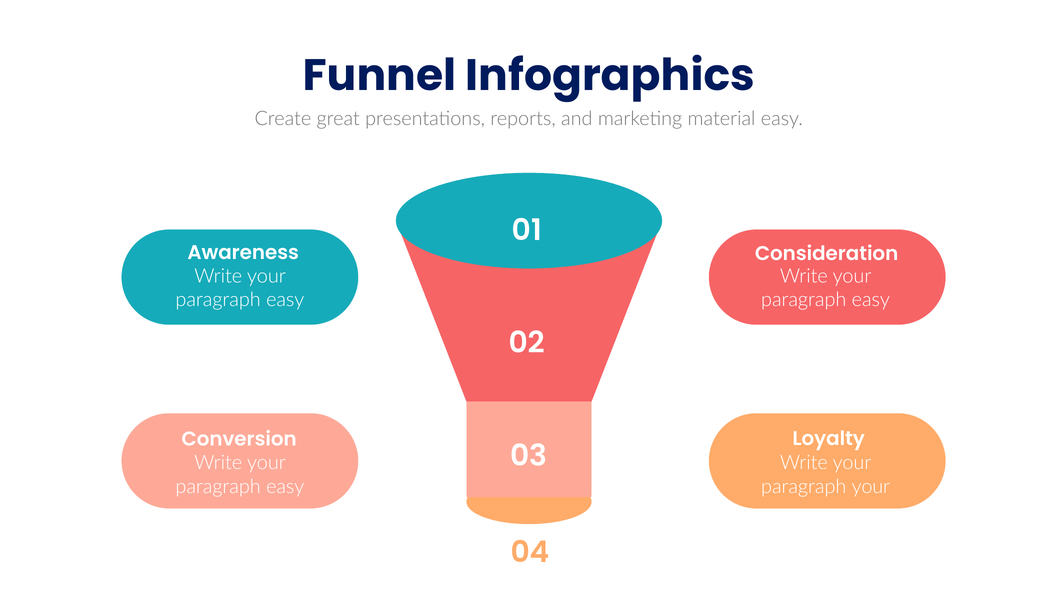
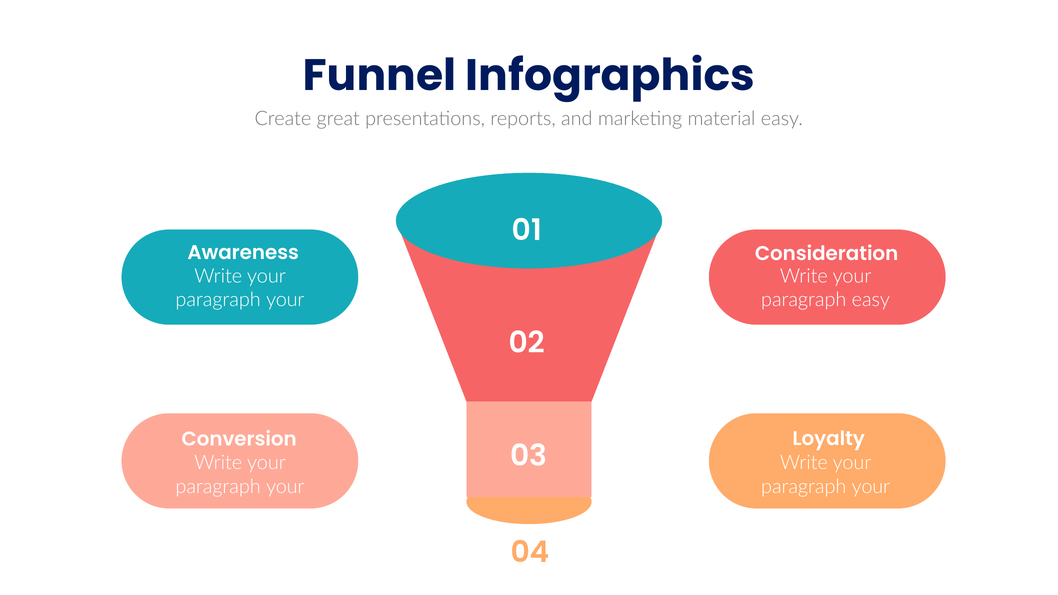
easy: easy -> your (285, 300)
easy: easy -> your (285, 487)
